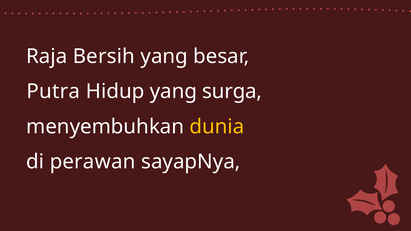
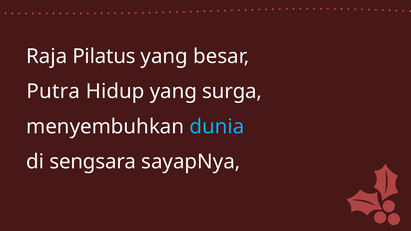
Bersih: Bersih -> Pilatus (104, 56)
dunia colour: yellow -> light blue (217, 127)
perawan: perawan -> sengsara (93, 162)
